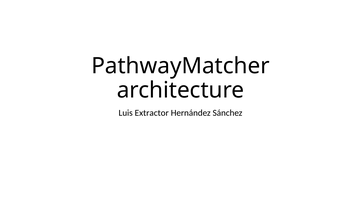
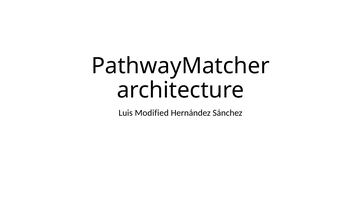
Extractor: Extractor -> Modified (152, 113)
